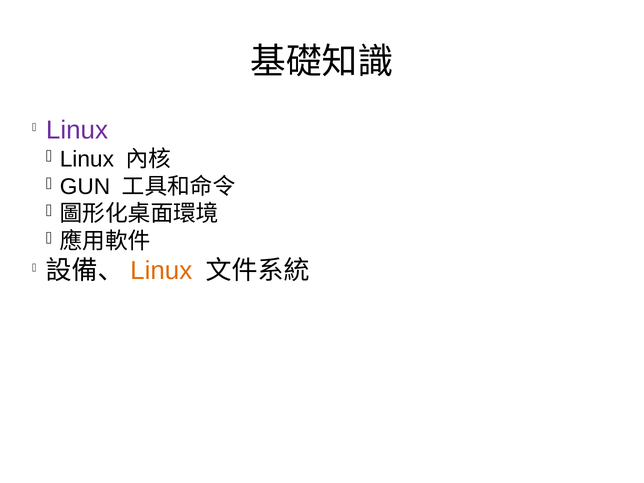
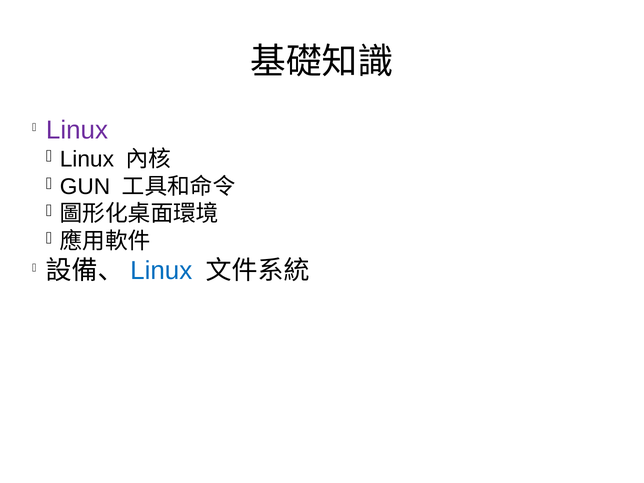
Linux colour: orange -> blue (161, 271)
